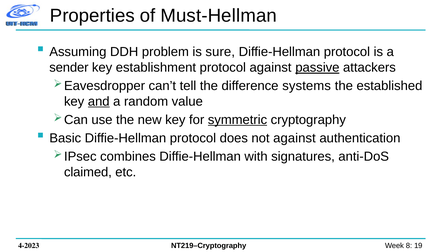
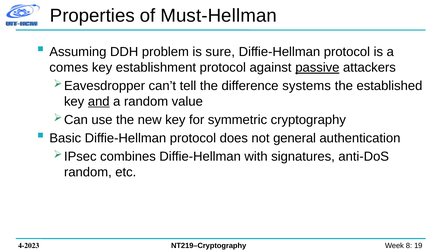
sender: sender -> comes (69, 67)
symmetric underline: present -> none (237, 119)
not against: against -> general (295, 138)
claimed: claimed -> random (88, 172)
